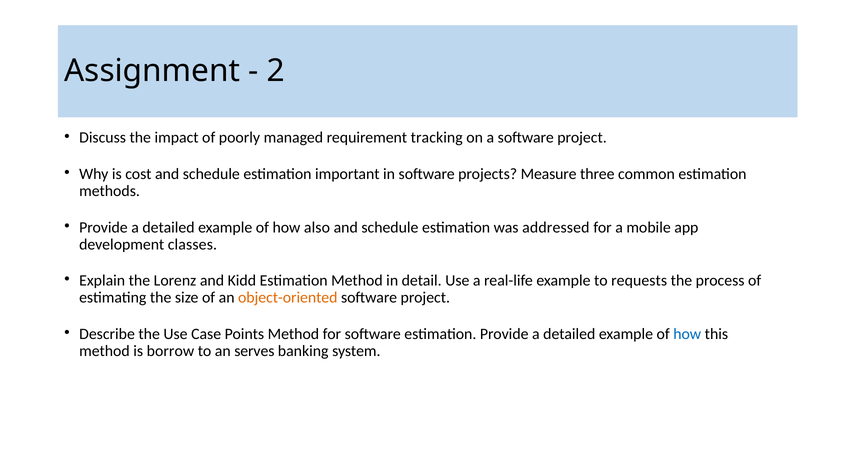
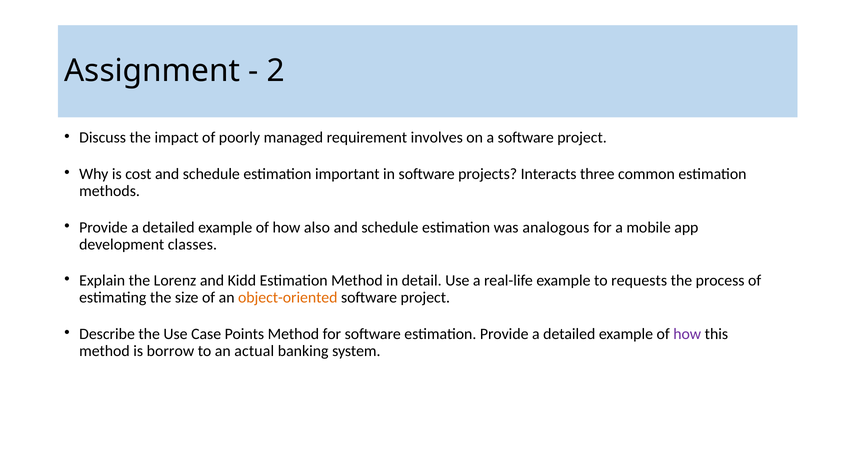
tracking: tracking -> involves (437, 138)
Measure: Measure -> Interacts (549, 174)
addressed: addressed -> analogous (556, 227)
how colour: blue -> purple (687, 334)
serves: serves -> actual (254, 351)
